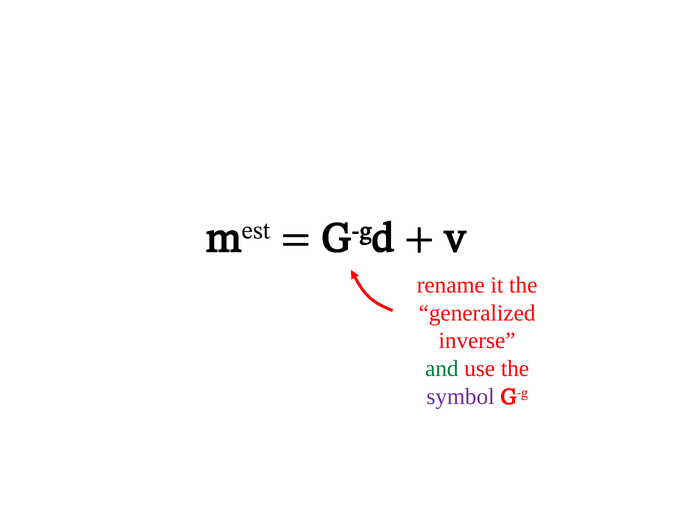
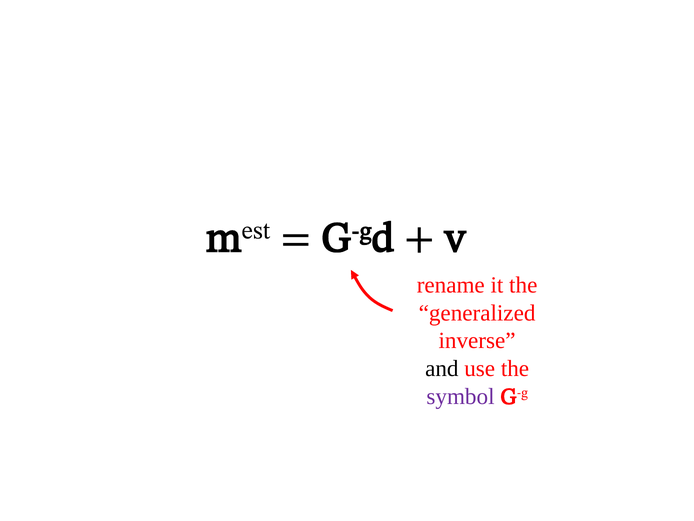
and colour: green -> black (442, 368)
